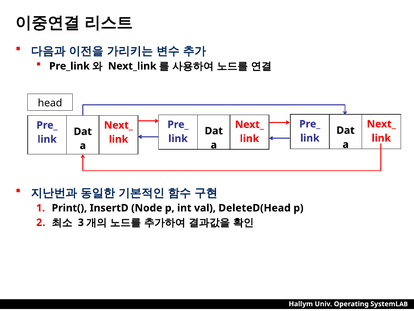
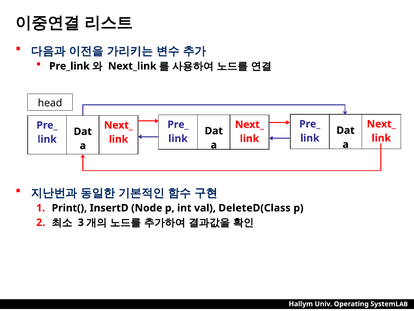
DeleteD(Head: DeleteD(Head -> DeleteD(Class (255, 208)
